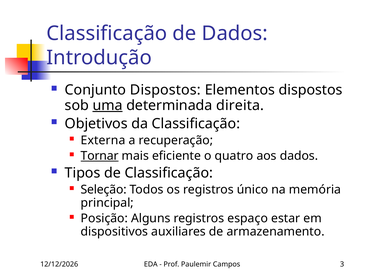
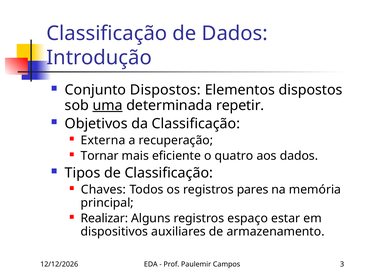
direita: direita -> repetir (240, 106)
Tornar underline: present -> none (100, 156)
Seleção: Seleção -> Chaves (103, 190)
único: único -> pares (253, 190)
Posição: Posição -> Realizar (104, 219)
